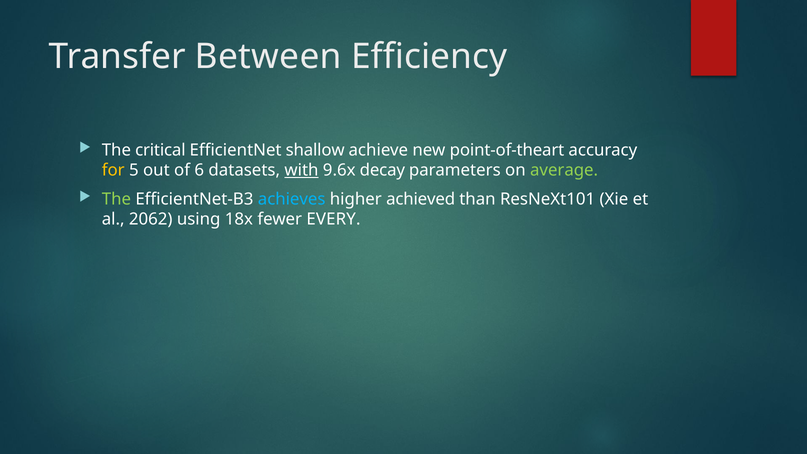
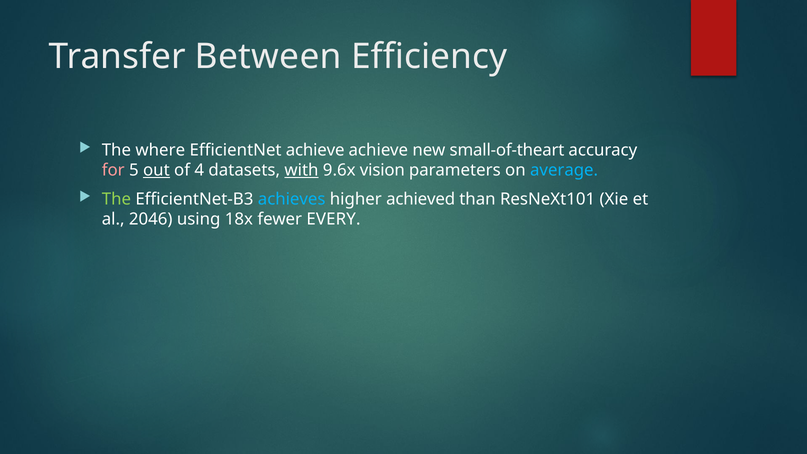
critical: critical -> where (160, 150)
EfficientNet shallow: shallow -> achieve (315, 150)
point-of-theart: point-of-theart -> small-of-theart (507, 150)
for colour: yellow -> pink (113, 170)
out underline: none -> present (156, 170)
6: 6 -> 4 (199, 170)
decay: decay -> vision (382, 170)
average colour: light green -> light blue (564, 170)
2062: 2062 -> 2046 (151, 219)
